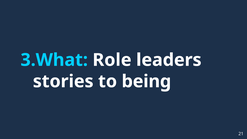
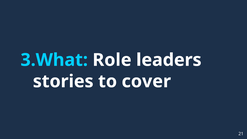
being: being -> cover (146, 81)
